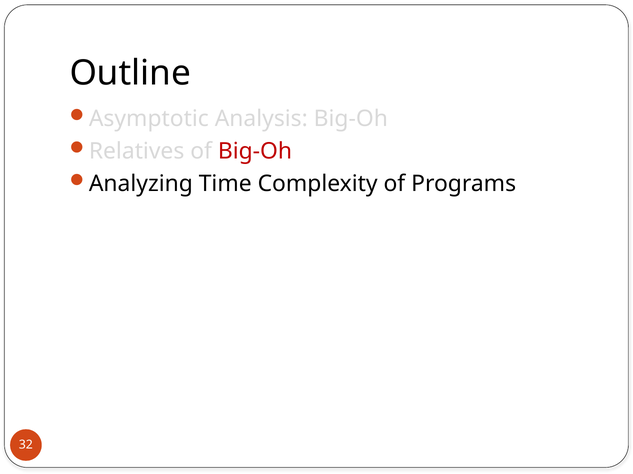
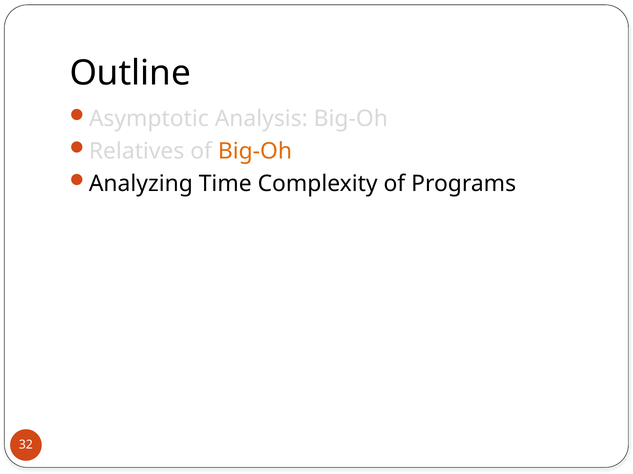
Big-Oh colour: red -> orange (255, 151)
